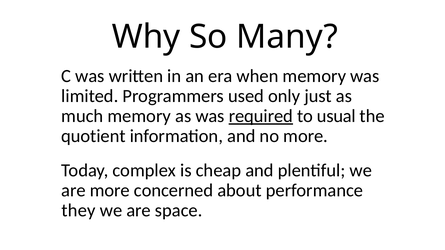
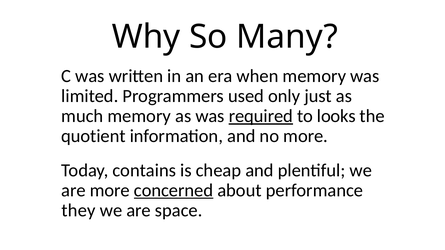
usual: usual -> looks (336, 116)
complex: complex -> contains (144, 170)
concerned underline: none -> present (174, 191)
